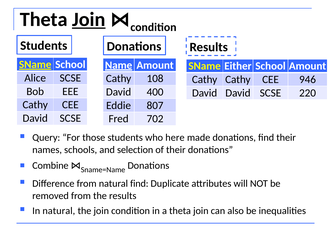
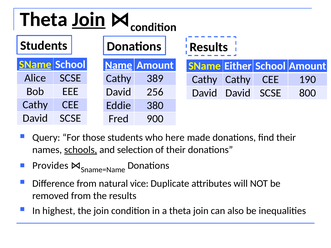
108: 108 -> 389 (155, 79)
946: 946 -> 190 (308, 80)
400: 400 -> 256 (155, 92)
220: 220 -> 800 (308, 93)
807: 807 -> 380 (155, 105)
702: 702 -> 900 (155, 119)
schools underline: none -> present (81, 150)
Combine: Combine -> Provides (50, 166)
natural find: find -> vice (139, 184)
In natural: natural -> highest (59, 211)
